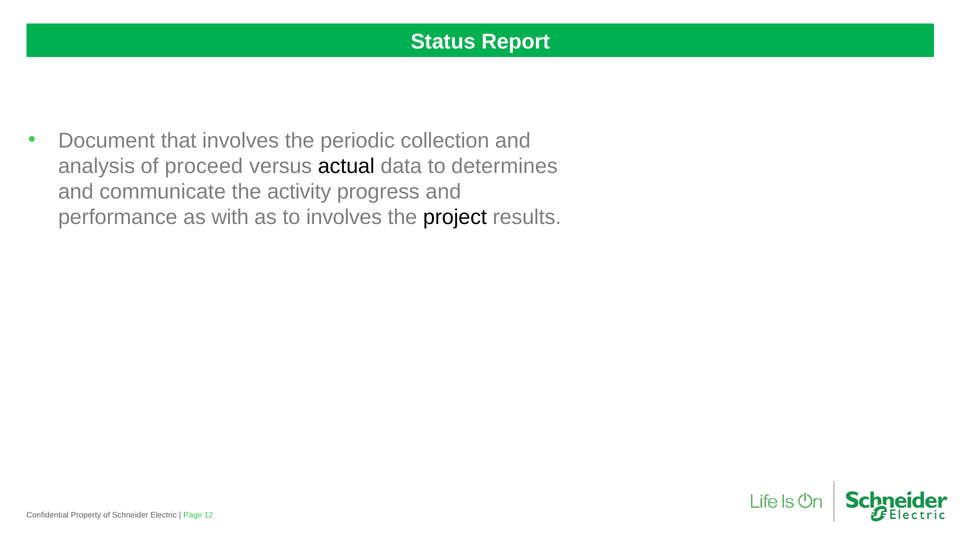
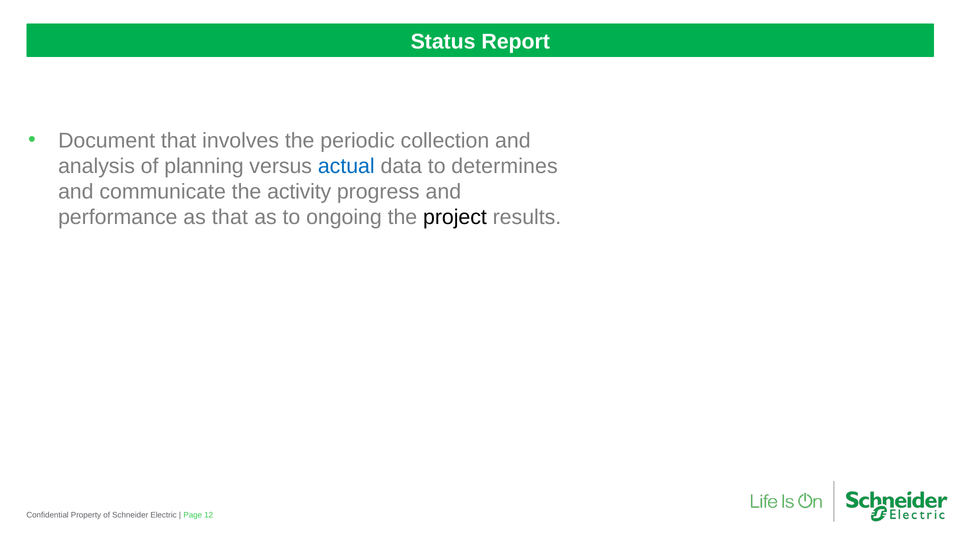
proceed: proceed -> planning (204, 166)
actual colour: black -> blue (346, 166)
as with: with -> that (230, 217)
to involves: involves -> ongoing (344, 217)
